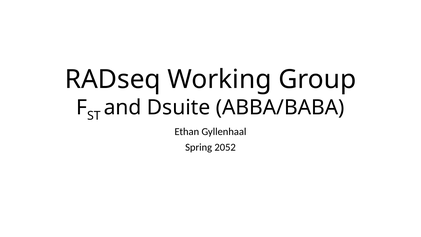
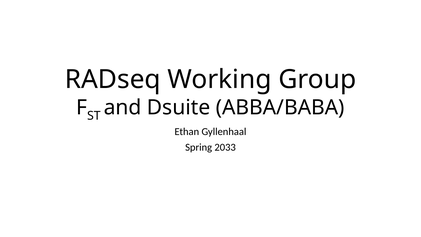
2052: 2052 -> 2033 (225, 147)
